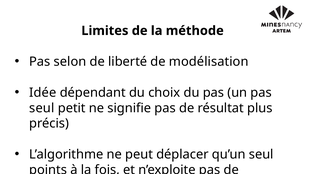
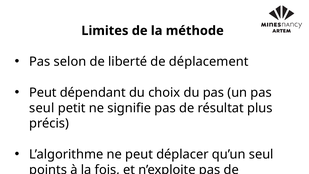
modélisation: modélisation -> déplacement (209, 62)
Idée: Idée -> Peut (43, 92)
